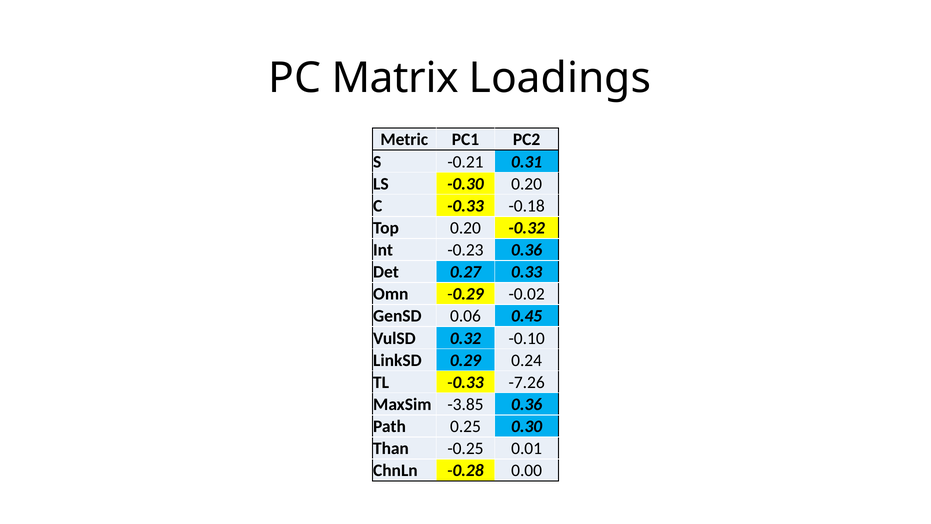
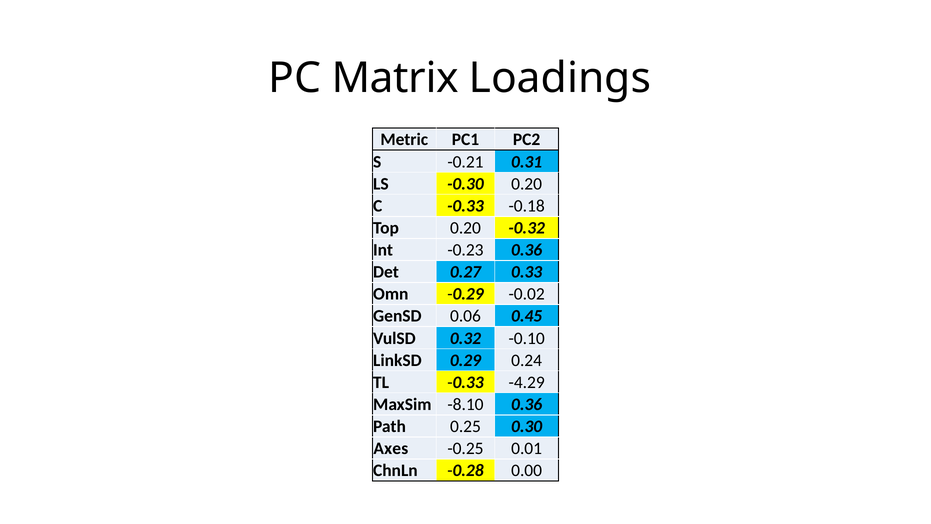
-7.26: -7.26 -> -4.29 (527, 382)
-3.85: -3.85 -> -8.10 (465, 404)
Than: Than -> Axes (391, 448)
